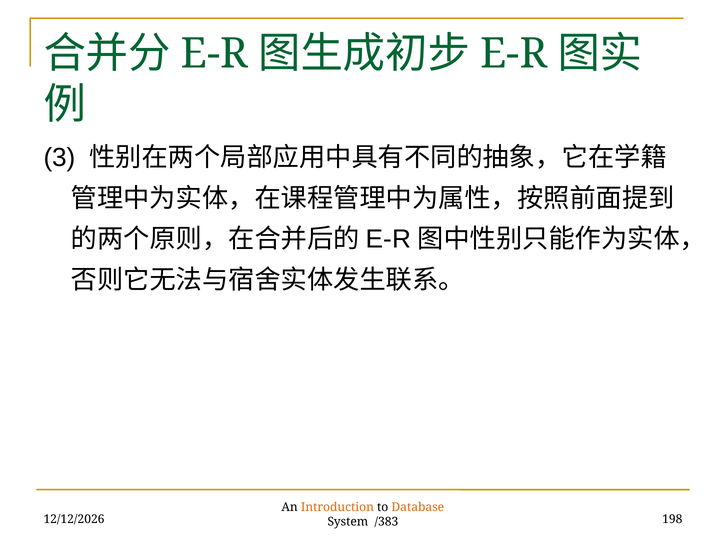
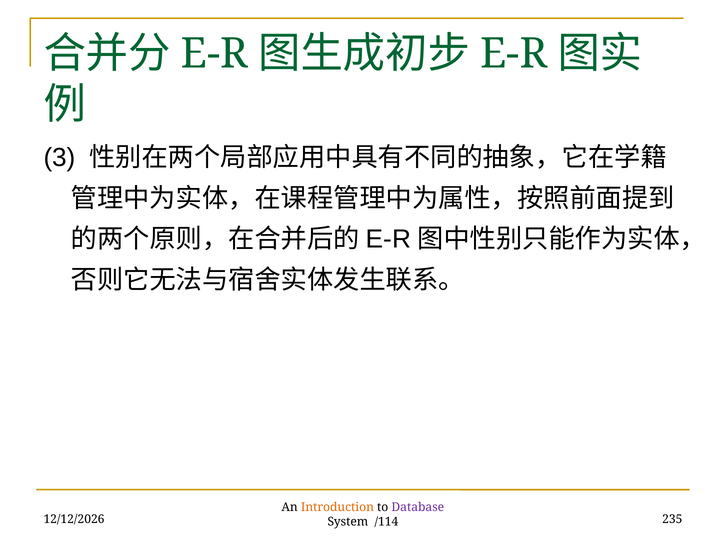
Database colour: orange -> purple (418, 508)
198: 198 -> 235 (672, 520)
/383: /383 -> /114 (386, 522)
